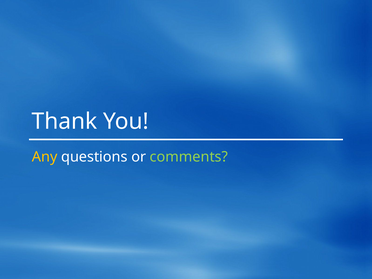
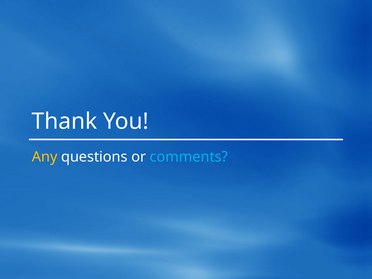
comments colour: light green -> light blue (189, 157)
